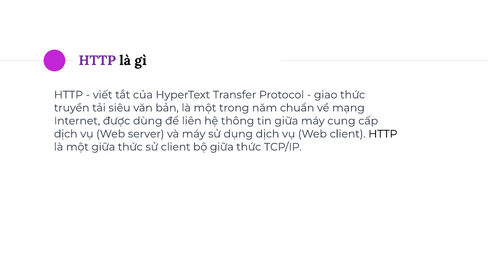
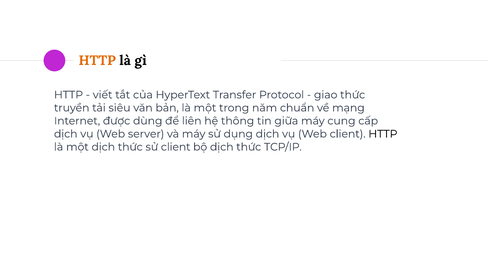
HTTP colour: purple -> orange (97, 60)
một giữa: giữa -> dịch (103, 147)
bộ giữa: giữa -> dịch (222, 147)
